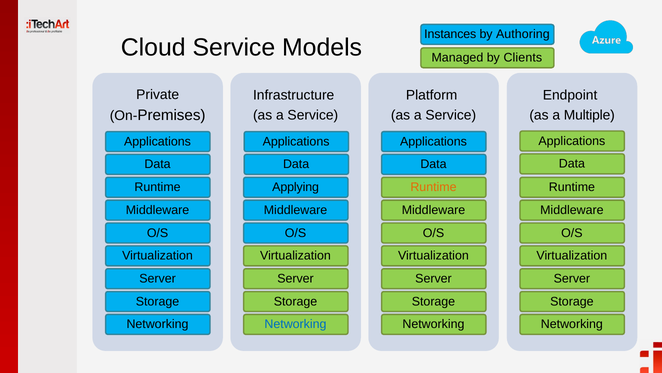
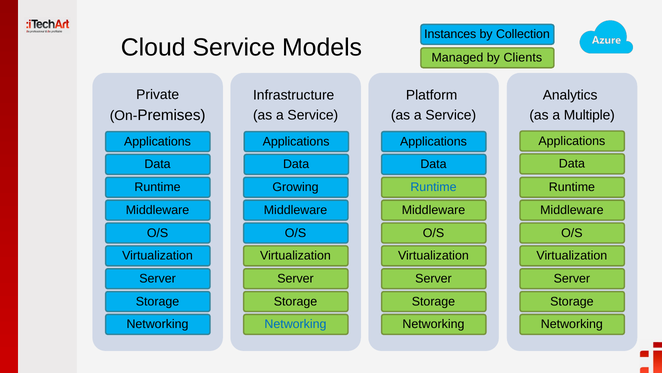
Authoring: Authoring -> Collection (523, 34)
Endpoint: Endpoint -> Analytics (570, 95)
Applying: Applying -> Growing (296, 187)
Runtime colour: orange -> blue (434, 187)
